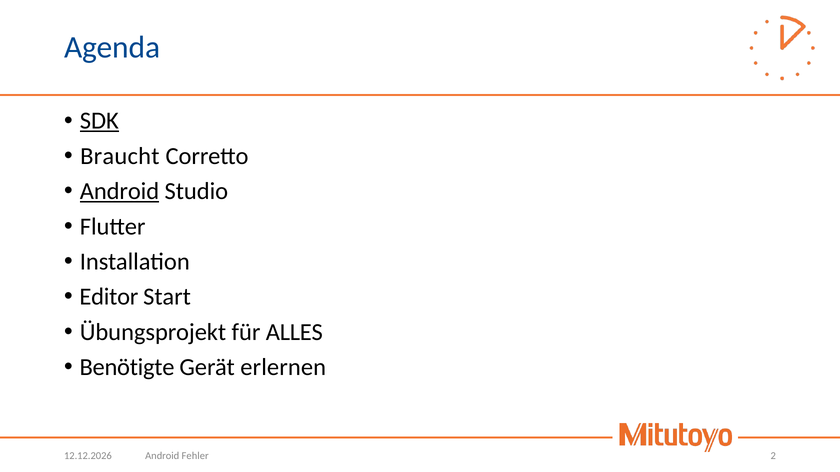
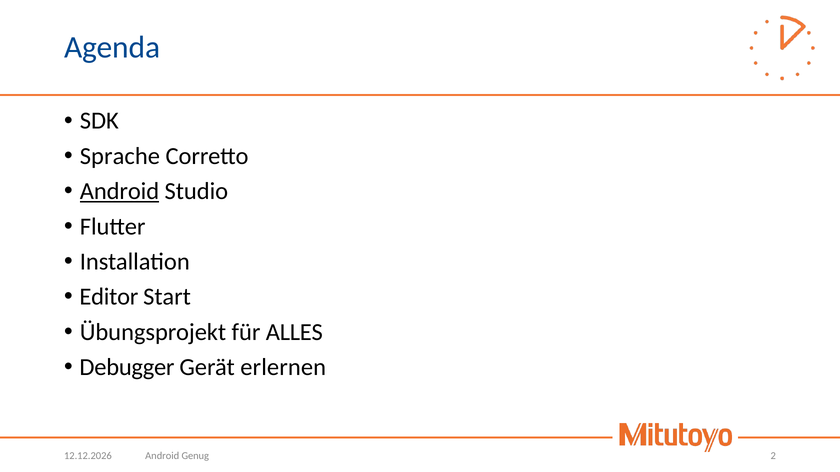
SDK underline: present -> none (99, 121)
Braucht: Braucht -> Sprache (120, 156)
Benötigte: Benötigte -> Debugger (127, 368)
Fehler: Fehler -> Genug (195, 456)
